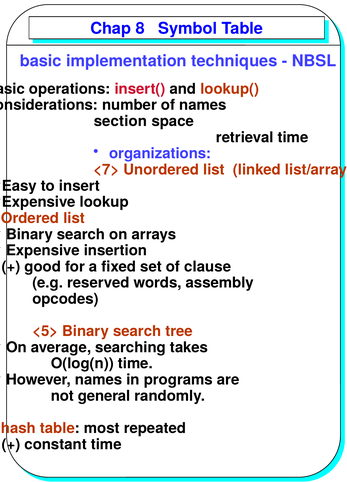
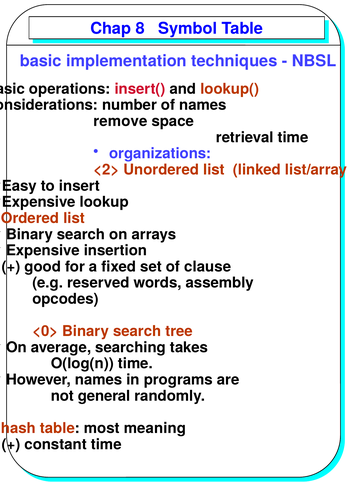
section: section -> remove (120, 121)
<7>: <7> -> <2> (106, 170)
<5>: <5> -> <0> (45, 331)
repeated: repeated -> meaning (155, 428)
